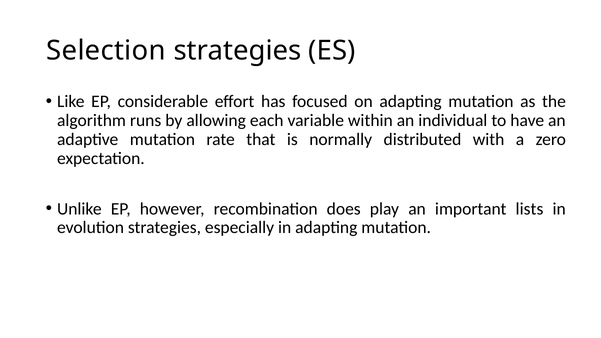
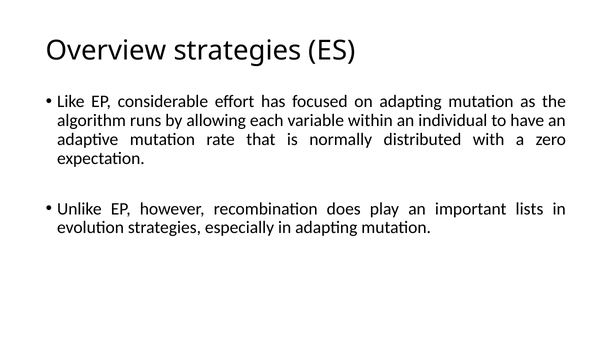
Selection: Selection -> Overview (106, 50)
